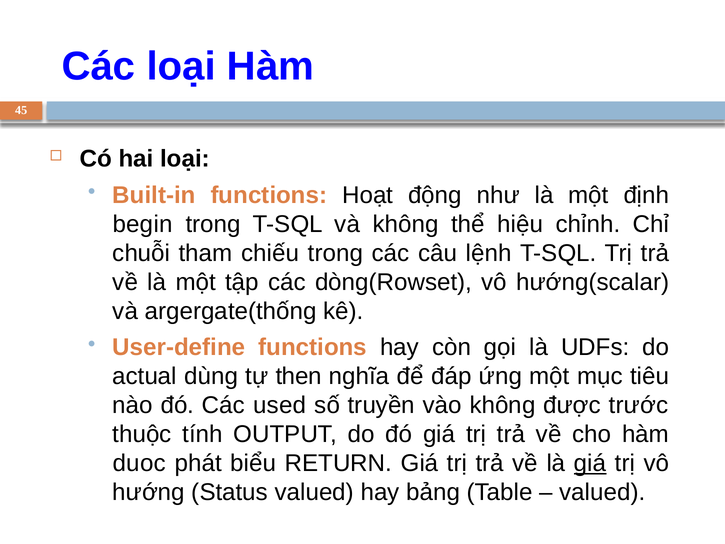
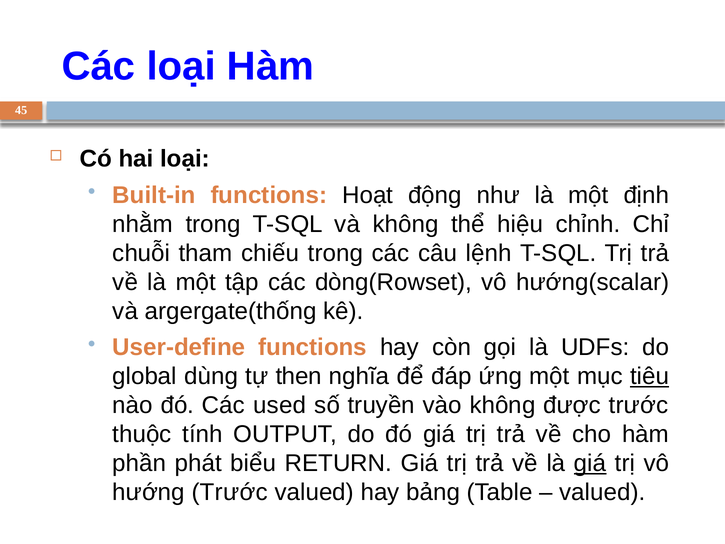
begin: begin -> nhằm (143, 224)
actual: actual -> global (145, 376)
tiêu underline: none -> present (650, 376)
duoc: duoc -> phần (139, 463)
hướng Status: Status -> Trước (230, 492)
